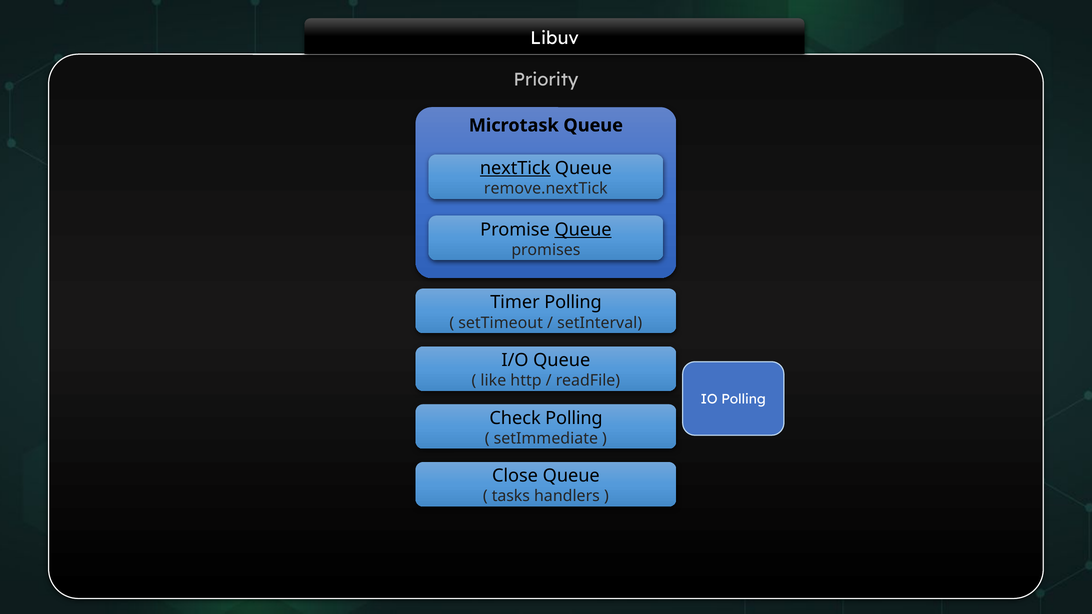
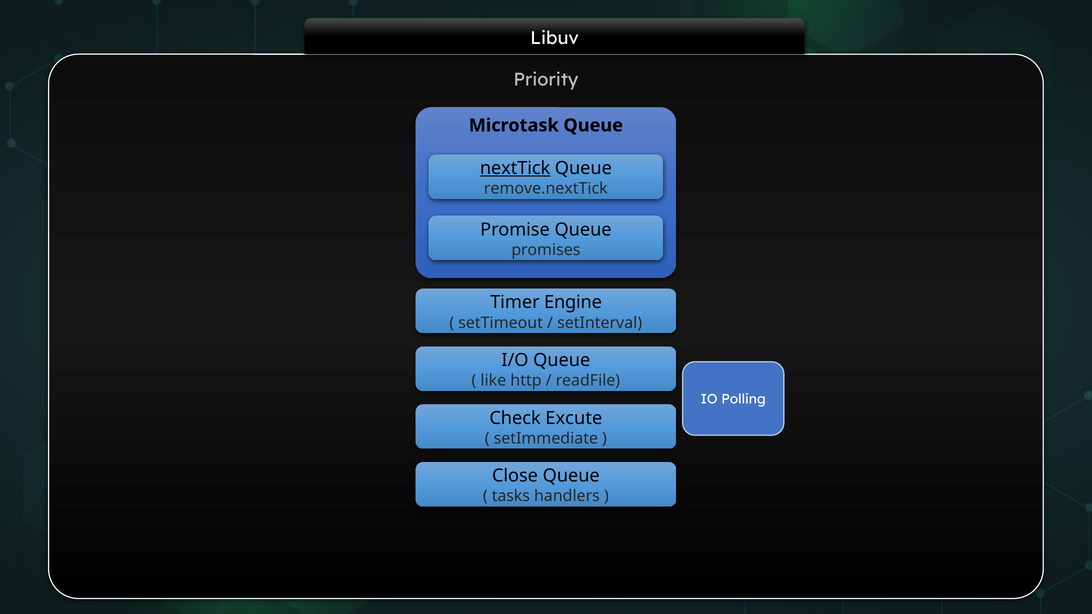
Queue underline: present -> none (583, 230)
Timer Polling: Polling -> Engine (573, 303)
Check Polling: Polling -> Excute (574, 418)
